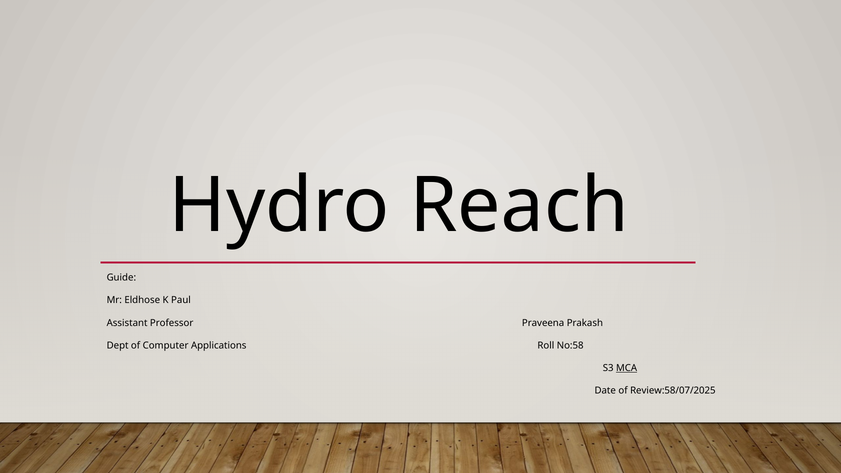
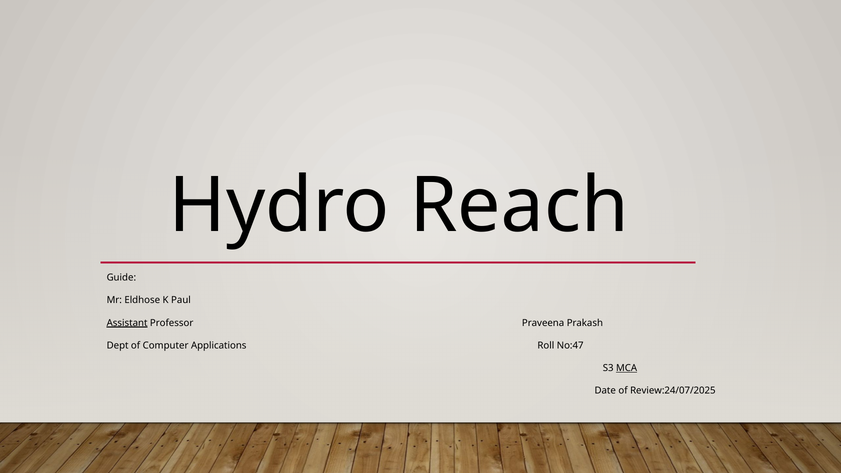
Assistant underline: none -> present (127, 323)
No:58: No:58 -> No:47 (570, 346)
Review:58/07/2025: Review:58/07/2025 -> Review:24/07/2025 (673, 391)
